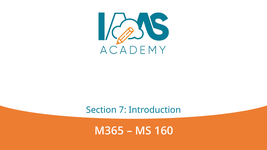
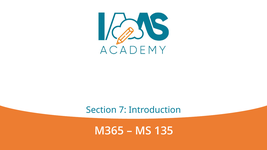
160: 160 -> 135 (164, 131)
